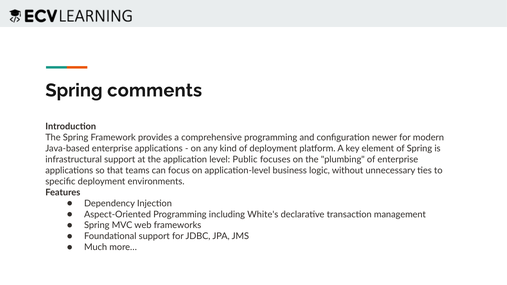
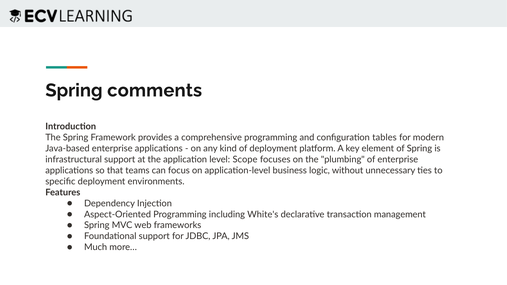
newer: newer -> tables (384, 137)
Public: Public -> Scope (245, 159)
